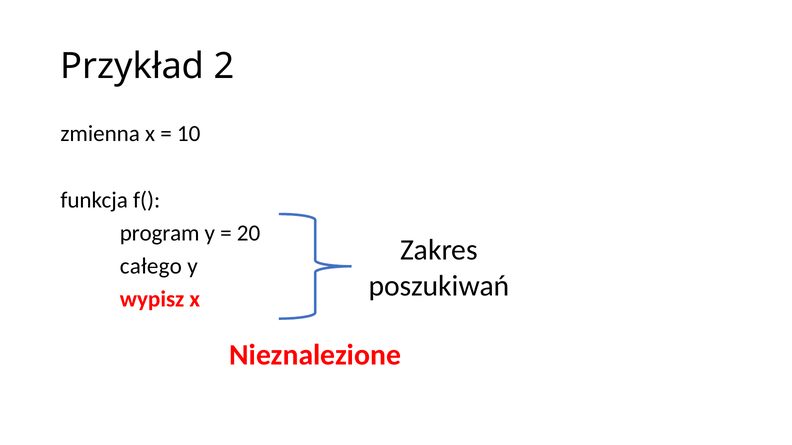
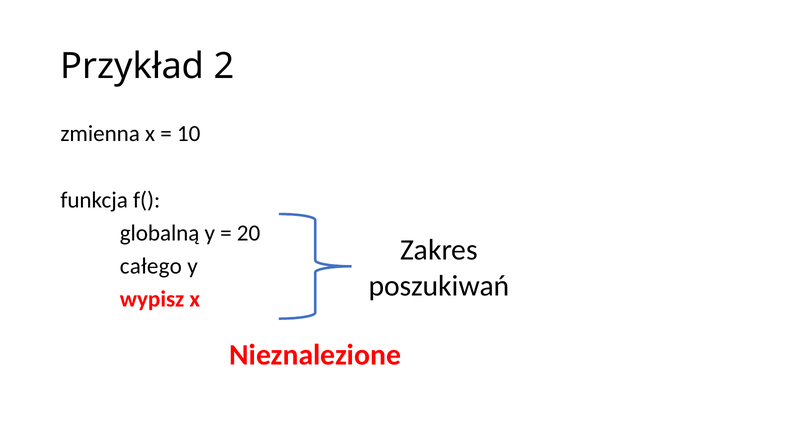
program: program -> globalną (160, 233)
